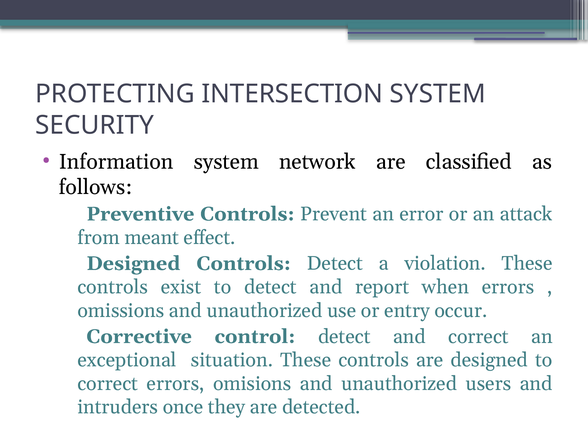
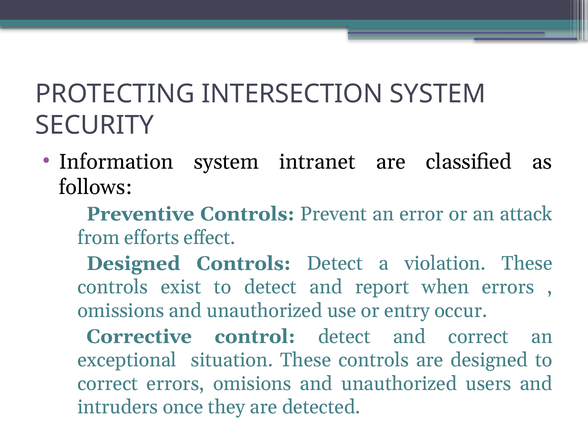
network: network -> intranet (317, 162)
meant: meant -> efforts (152, 238)
